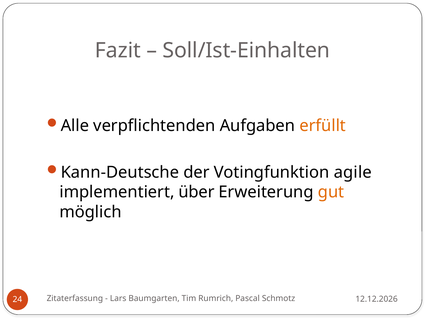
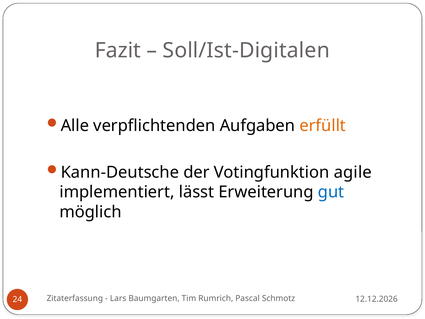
Soll/Ist-Einhalten: Soll/Ist-Einhalten -> Soll/Ist-Digitalen (246, 50)
über: über -> lässt (196, 192)
gut colour: orange -> blue (331, 192)
